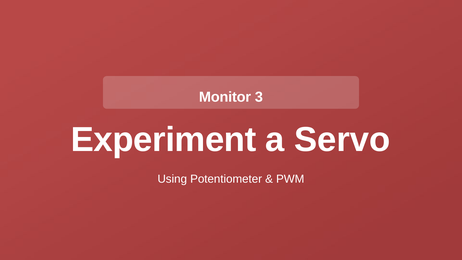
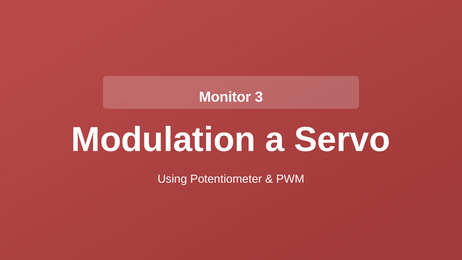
Experiment: Experiment -> Modulation (163, 140)
